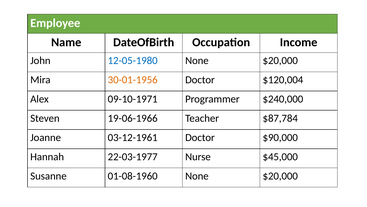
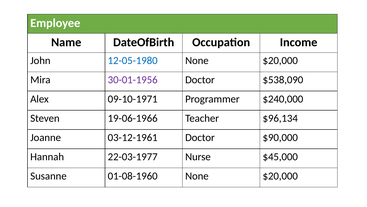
30-01-1956 colour: orange -> purple (133, 80)
$120,004: $120,004 -> $538,090 (283, 80)
$87,784: $87,784 -> $96,134 (280, 118)
